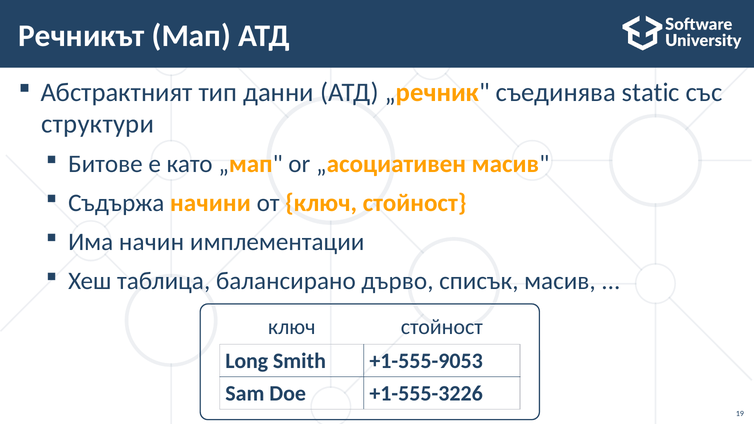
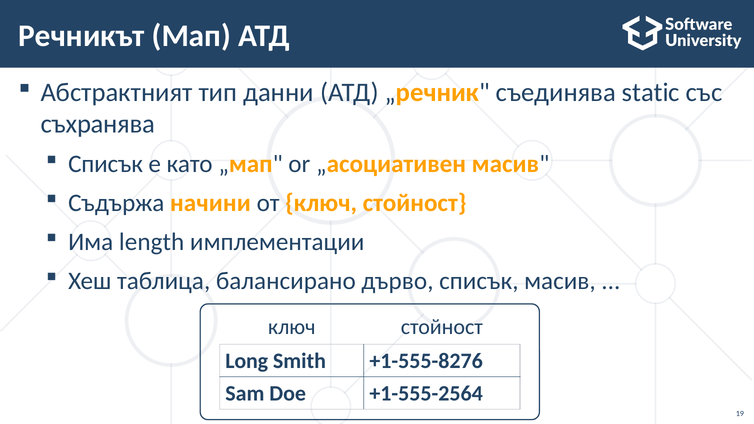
структури: структури -> съхранява (98, 124)
Битове: Битове -> Списък (106, 164)
начин: начин -> length (152, 242)
+1-555-9053: +1-555-9053 -> +1-555-8276 (426, 361)
+1-555-3226: +1-555-3226 -> +1-555-2564 (426, 393)
